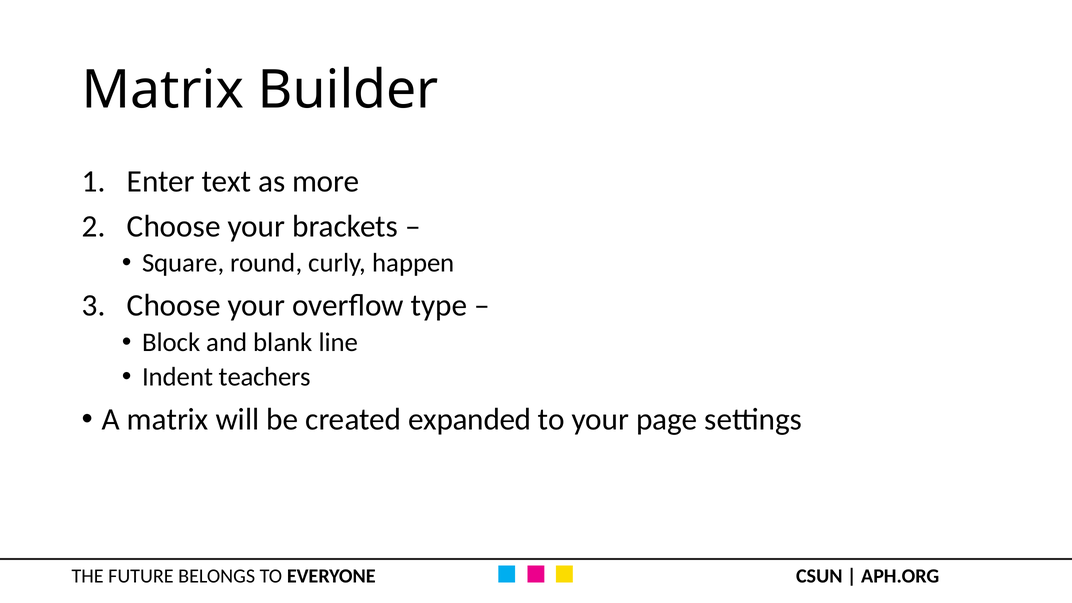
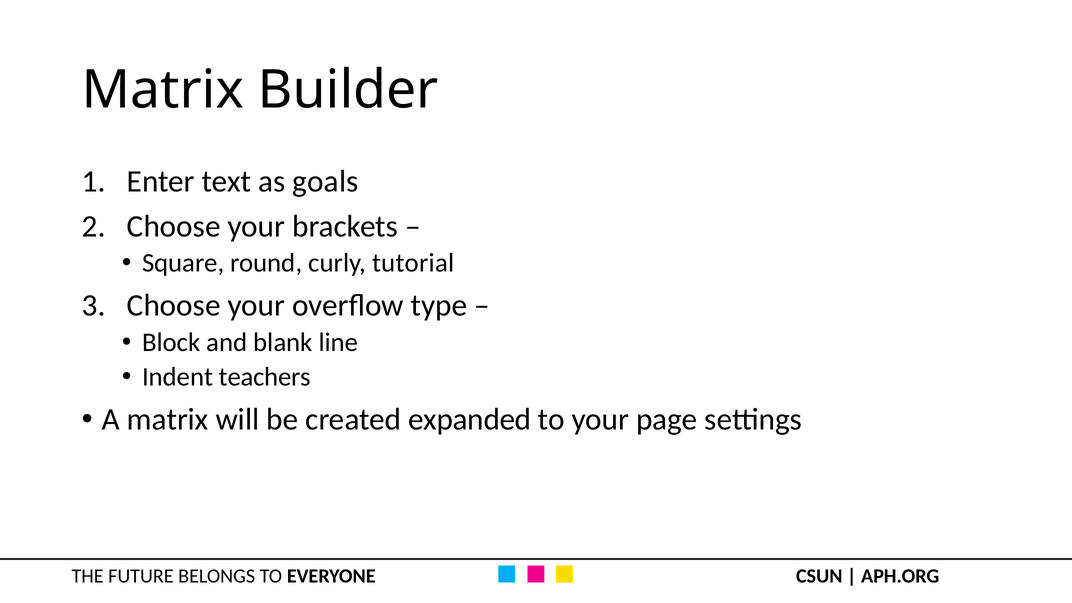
more: more -> goals (325, 181)
happen: happen -> tutorial (413, 263)
